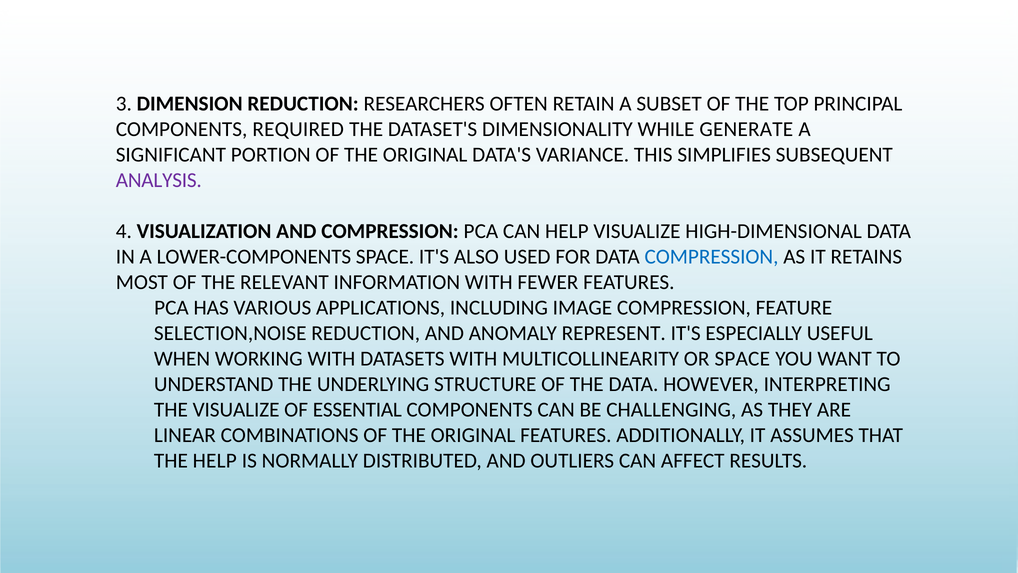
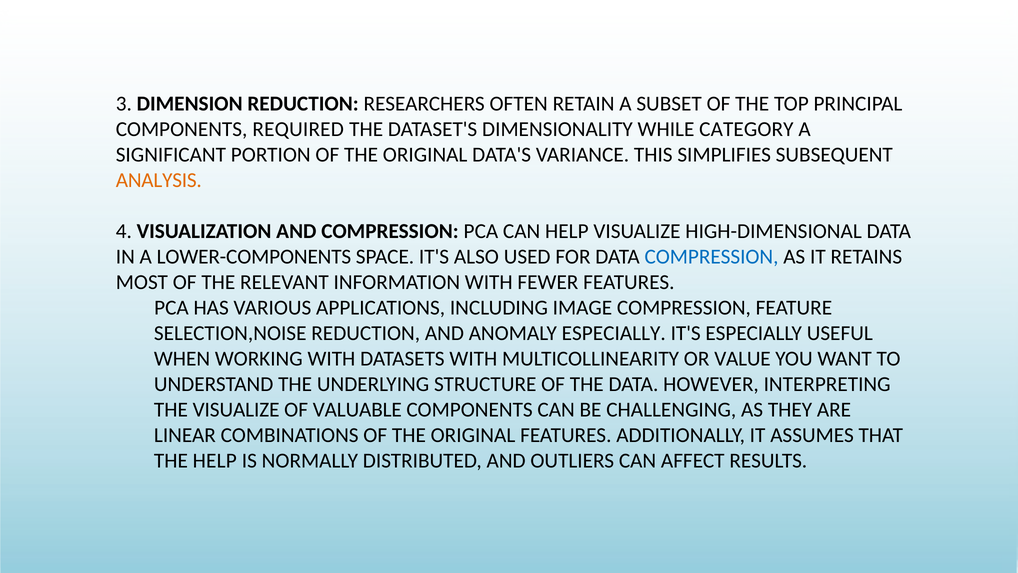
GENERATE: GENERATE -> CATEGORY (746, 129)
ANALYSIS colour: purple -> orange (159, 180)
ANOMALY REPRESENT: REPRESENT -> ESPECIALLY (614, 333)
OR SPACE: SPACE -> VALUE (742, 358)
ESSENTIAL: ESSENTIAL -> VALUABLE (357, 409)
